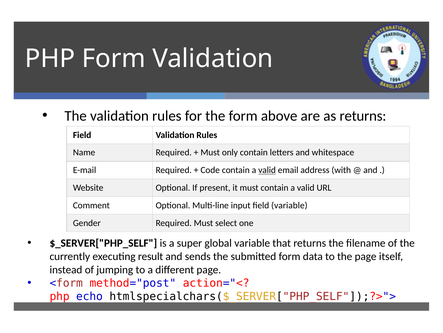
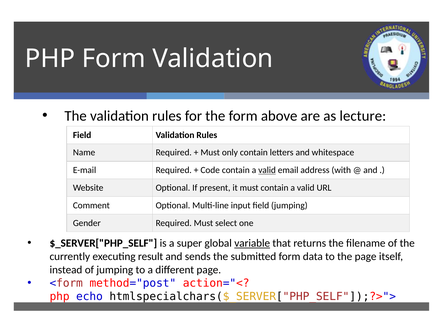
as returns: returns -> lecture (363, 116)
field variable: variable -> jumping (289, 205)
variable underline: none -> present (252, 243)
